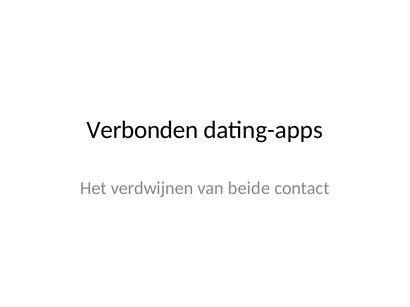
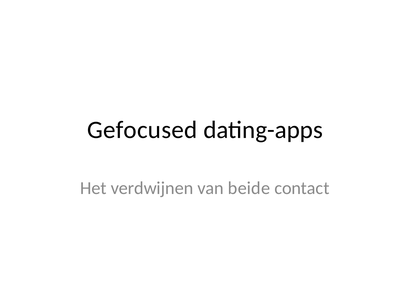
Verbonden: Verbonden -> Gefocused (142, 130)
